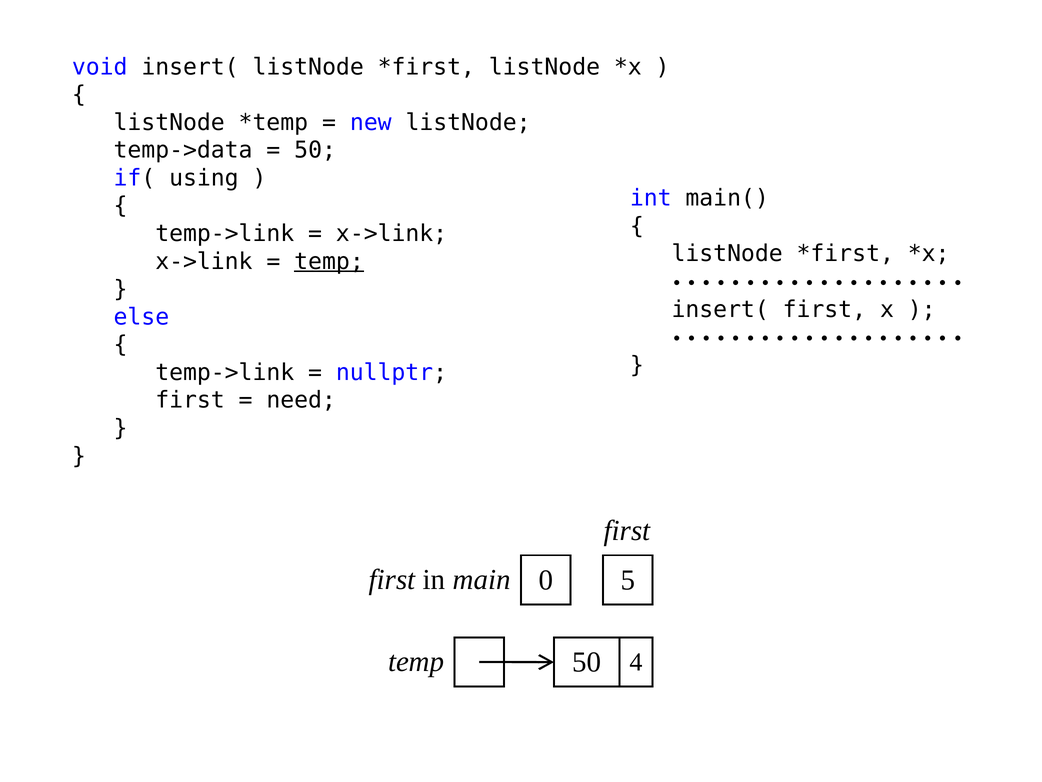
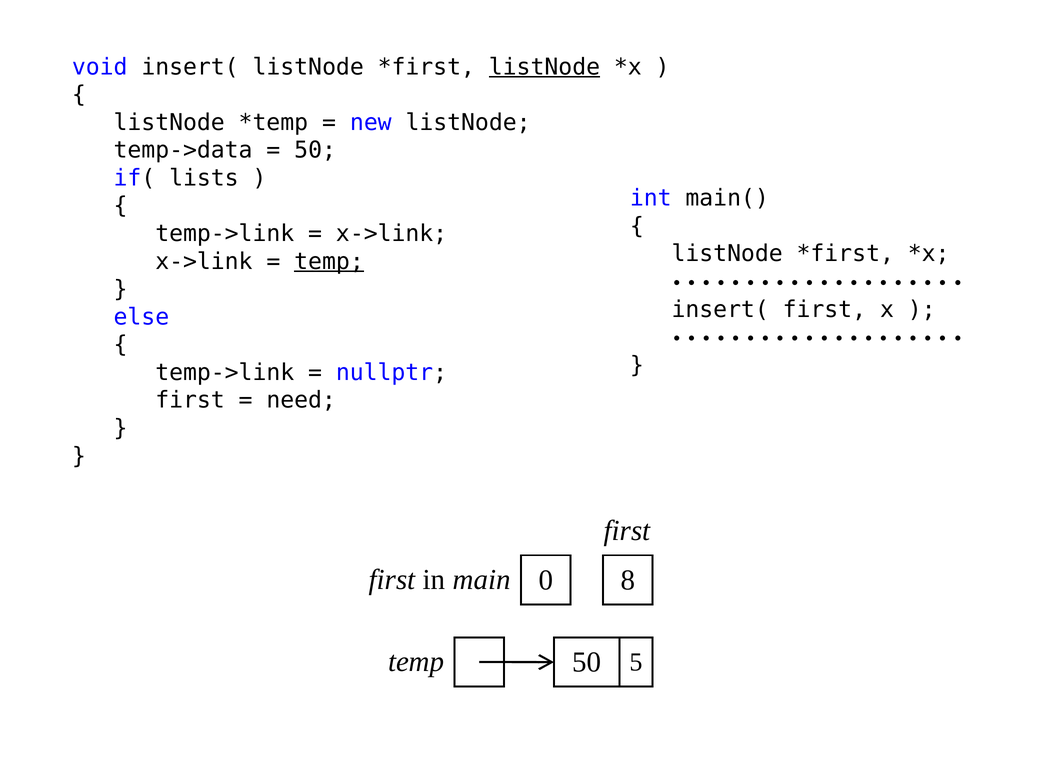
listNode underline: none -> present (544, 67)
using: using -> lists (204, 178)
5: 5 -> 8 (628, 580)
4: 4 -> 5 (636, 662)
